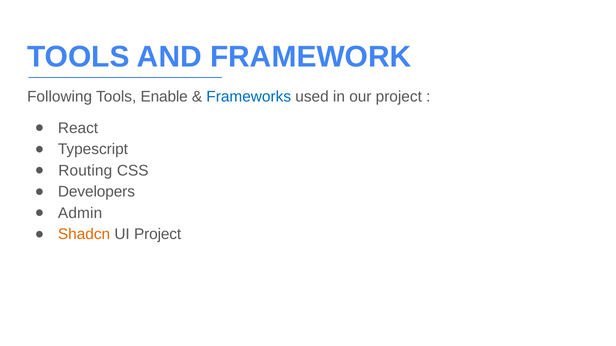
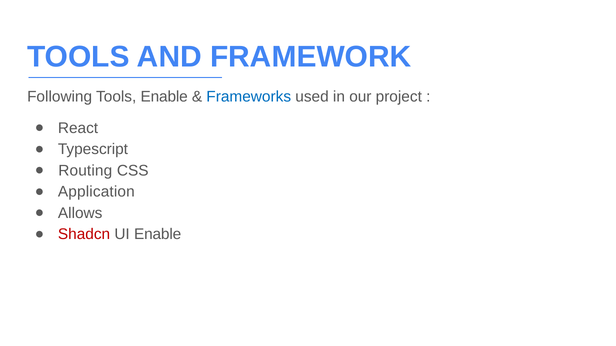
Developers: Developers -> Application (96, 192)
Admin: Admin -> Allows (80, 213)
Shadcn colour: orange -> red (84, 235)
UI Project: Project -> Enable (158, 235)
